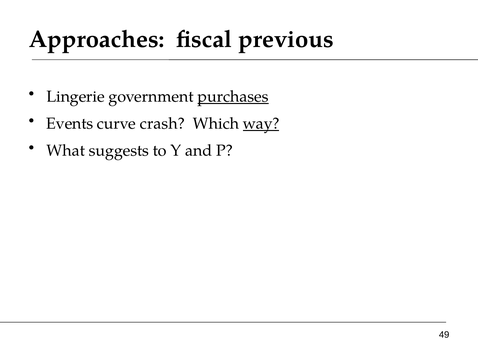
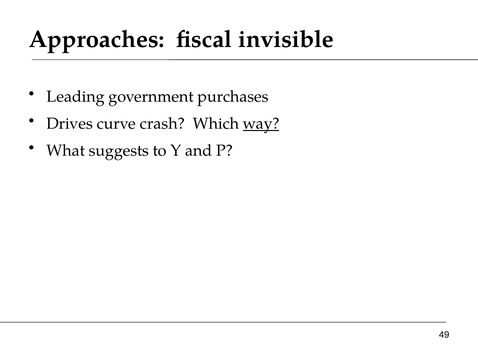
previous: previous -> invisible (286, 39)
Lingerie: Lingerie -> Leading (76, 97)
purchases underline: present -> none (233, 97)
Events: Events -> Drives (70, 124)
